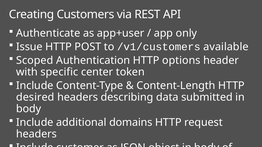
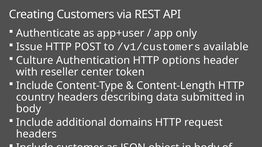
Scoped: Scoped -> Culture (35, 61)
specific: specific -> reseller (59, 72)
desired: desired -> country (35, 97)
